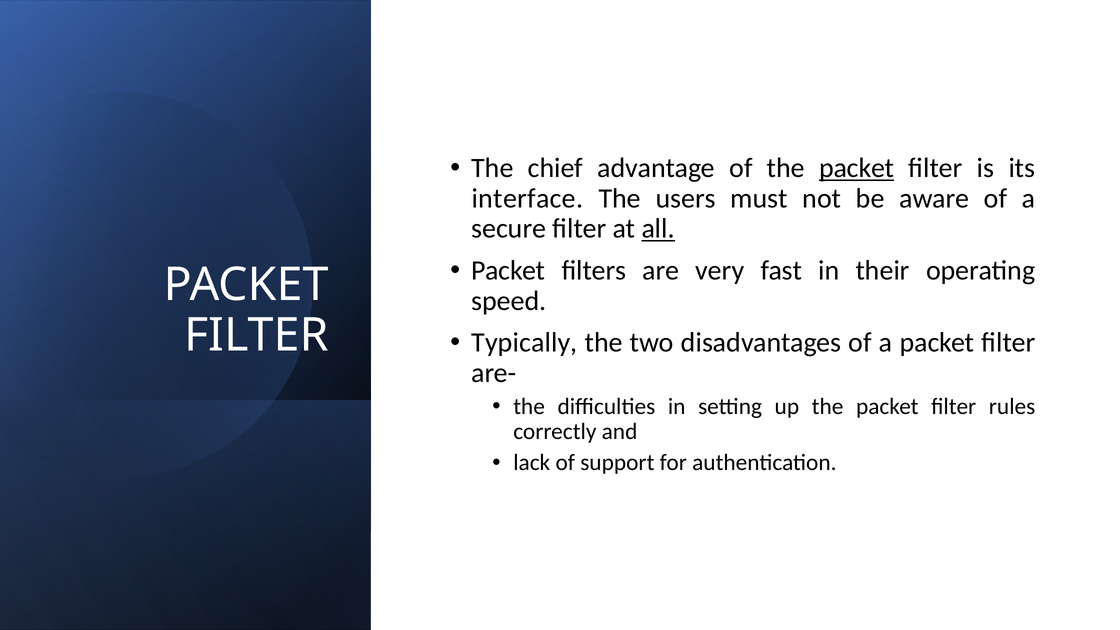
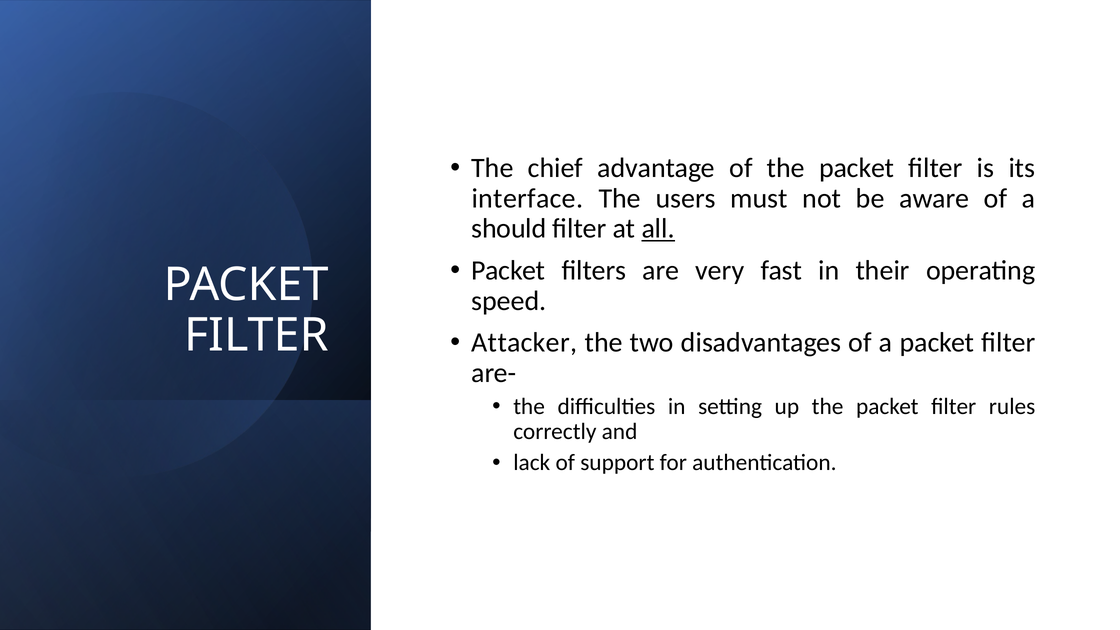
packet underline: present -> none (857, 168)
secure: secure -> should (509, 229)
Typically: Typically -> Attacker (524, 343)
